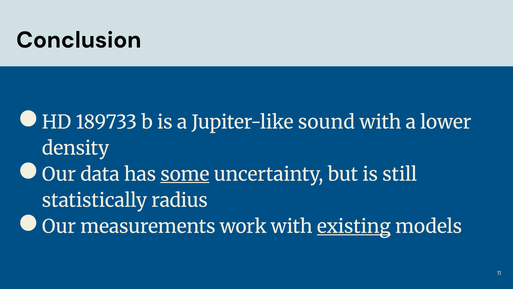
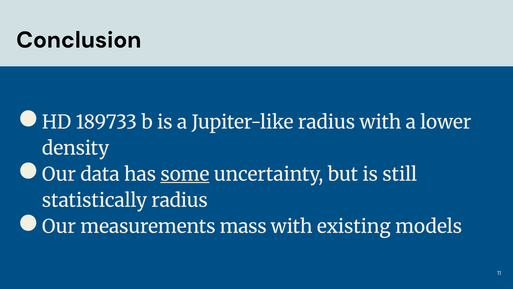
Jupiter-like sound: sound -> radius (327, 122)
work: work -> mass (243, 226)
existing underline: present -> none (354, 226)
